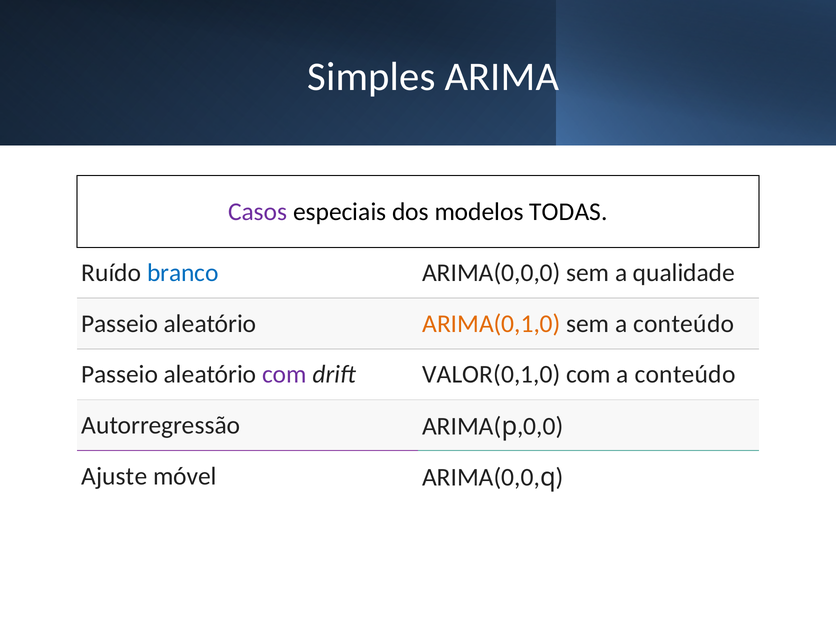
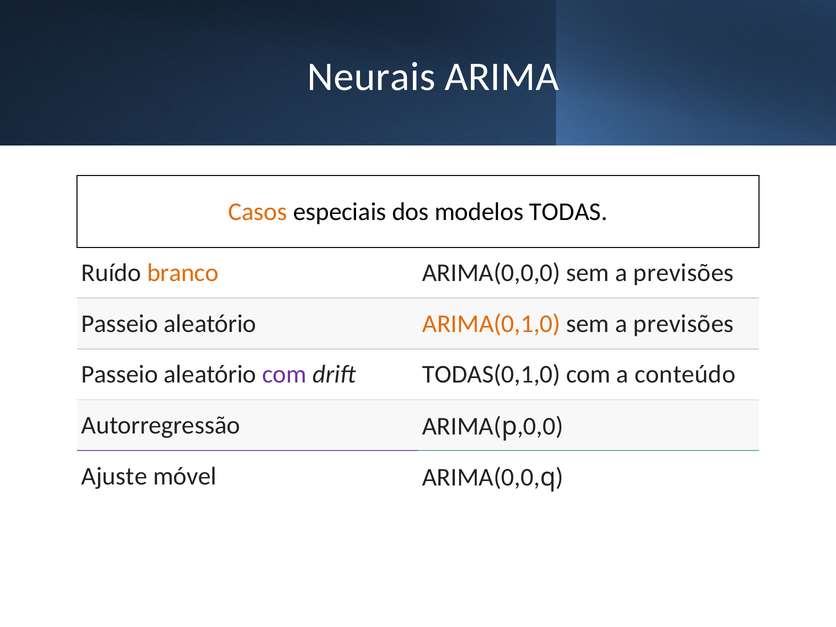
Simples: Simples -> Neurais (371, 77)
Casos colour: purple -> orange (258, 212)
branco colour: blue -> orange (183, 273)
ARIMA(0,0,0 sem a qualidade: qualidade -> previsões (684, 273)
conteúdo: conteúdo -> previsões (684, 324)
VALOR(0,1,0: VALOR(0,1,0 -> TODAS(0,1,0 (491, 375)
